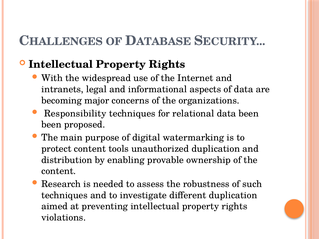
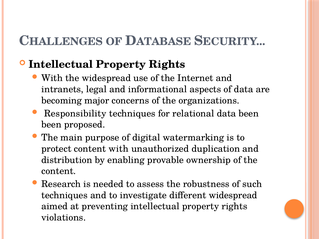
content tools: tools -> with (119, 149)
different duplication: duplication -> widespread (233, 195)
